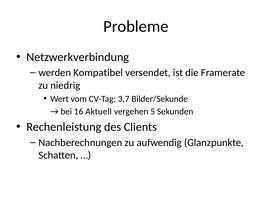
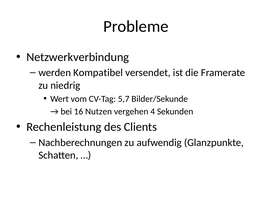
3,7: 3,7 -> 5,7 (124, 99)
Aktuell: Aktuell -> Nutzen (99, 112)
5: 5 -> 4 (153, 112)
